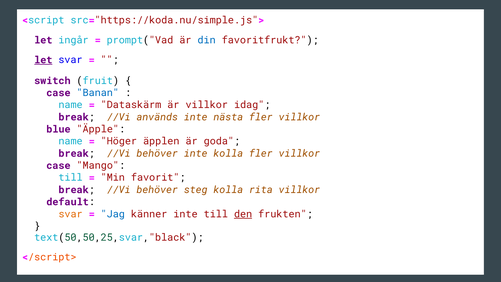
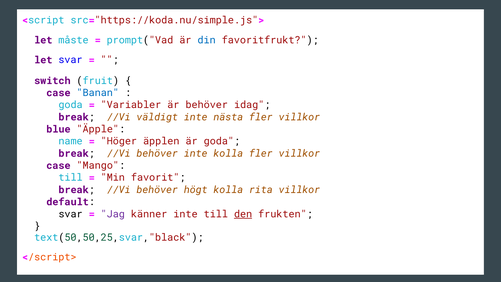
ingår: ingår -> måste (73, 40)
let underline: present -> none (43, 60)
name: name -> goda (71, 105)
Dataskärm: Dataskärm -> Variabler (131, 105)
är villkor: villkor -> behöver (207, 105)
används: används -> väldigt (157, 117)
steg: steg -> högt (196, 190)
svar colour: orange -> black (71, 214)
Jag colour: blue -> purple (113, 214)
